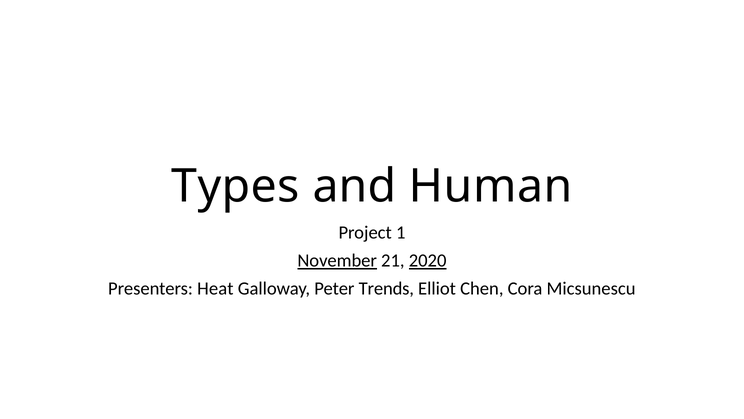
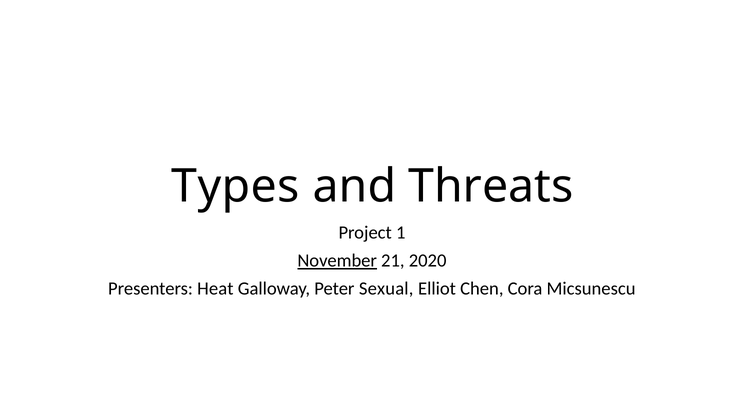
Human: Human -> Threats (491, 186)
2020 underline: present -> none (428, 260)
Trends: Trends -> Sexual (386, 288)
